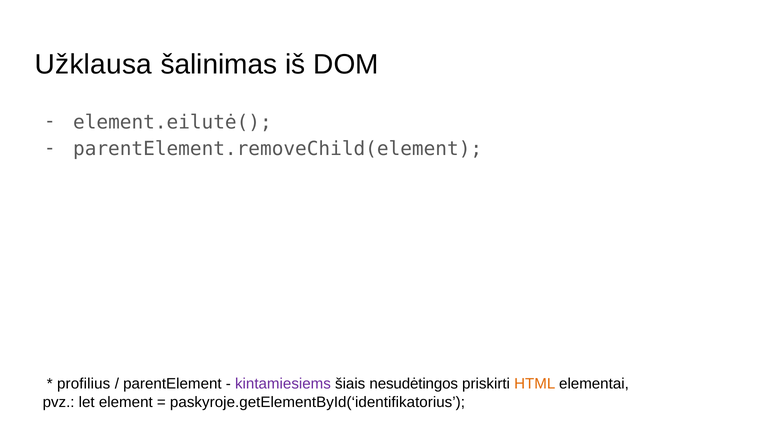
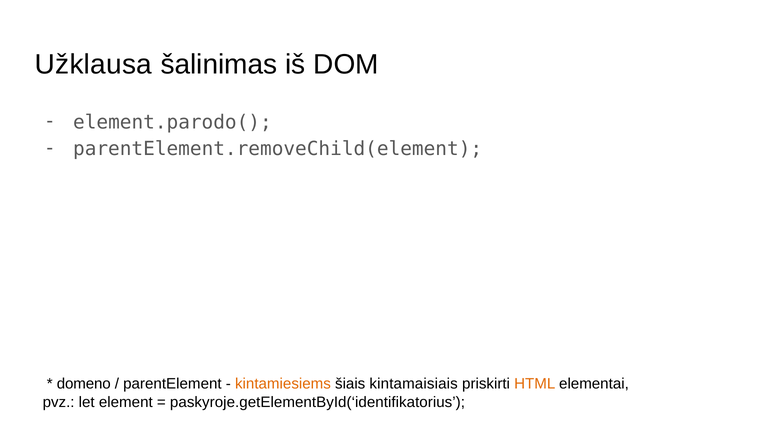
element.eilutė(: element.eilutė( -> element.parodo( (172, 122)
profilius: profilius -> domeno (84, 384)
kintamiesiems colour: purple -> orange (283, 384)
nesudėtingos: nesudėtingos -> kintamaisiais (414, 384)
